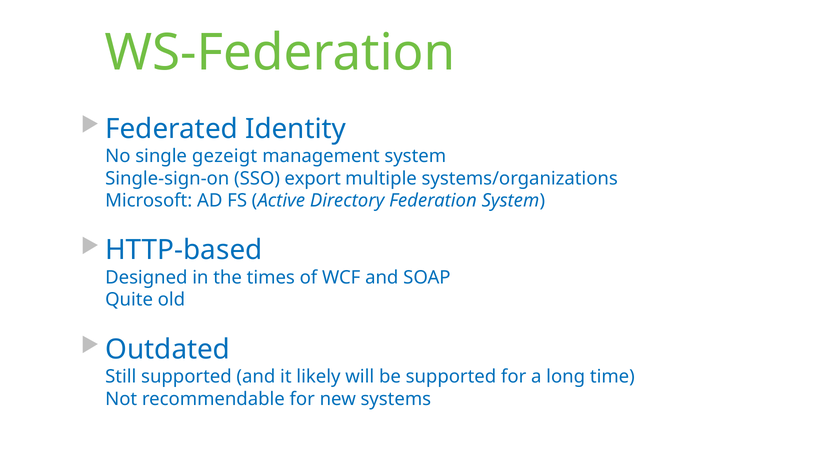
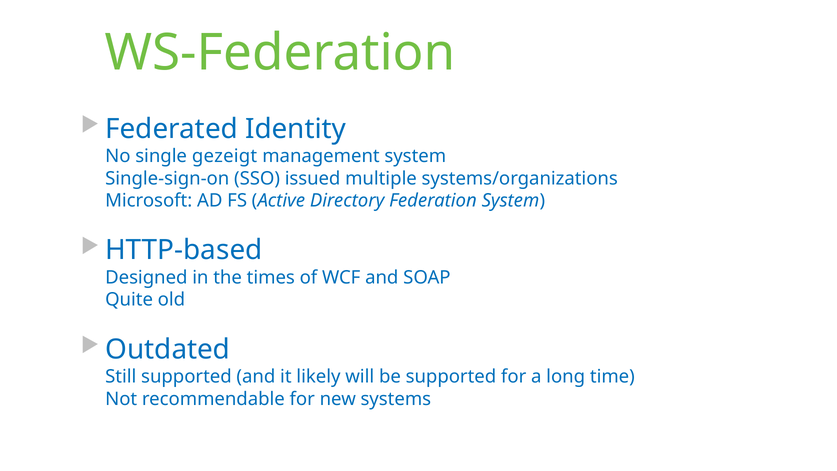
export: export -> issued (313, 178)
